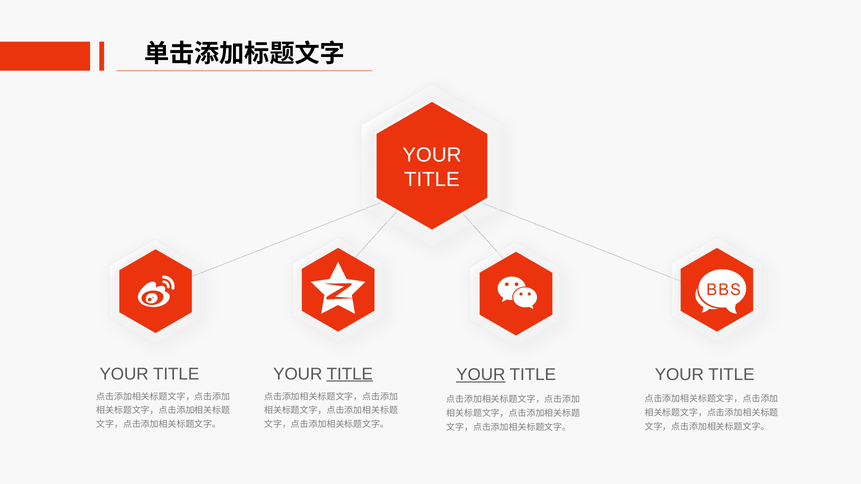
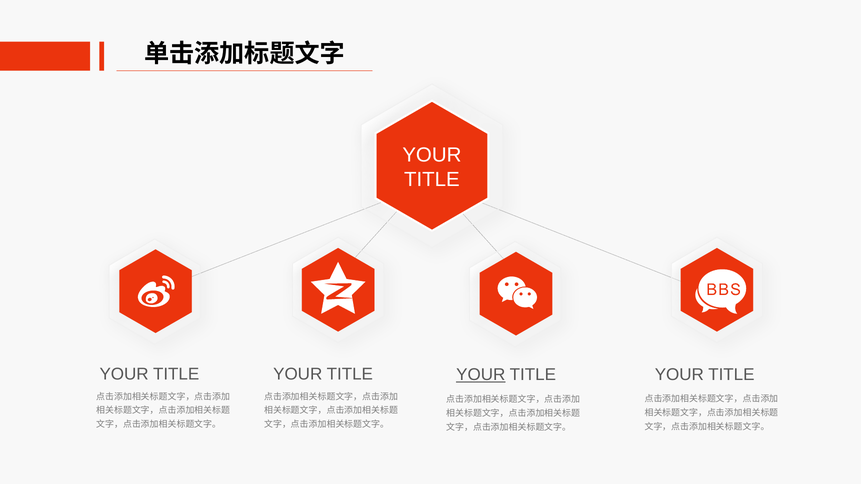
TITLE underline: present -> none (350, 374)
